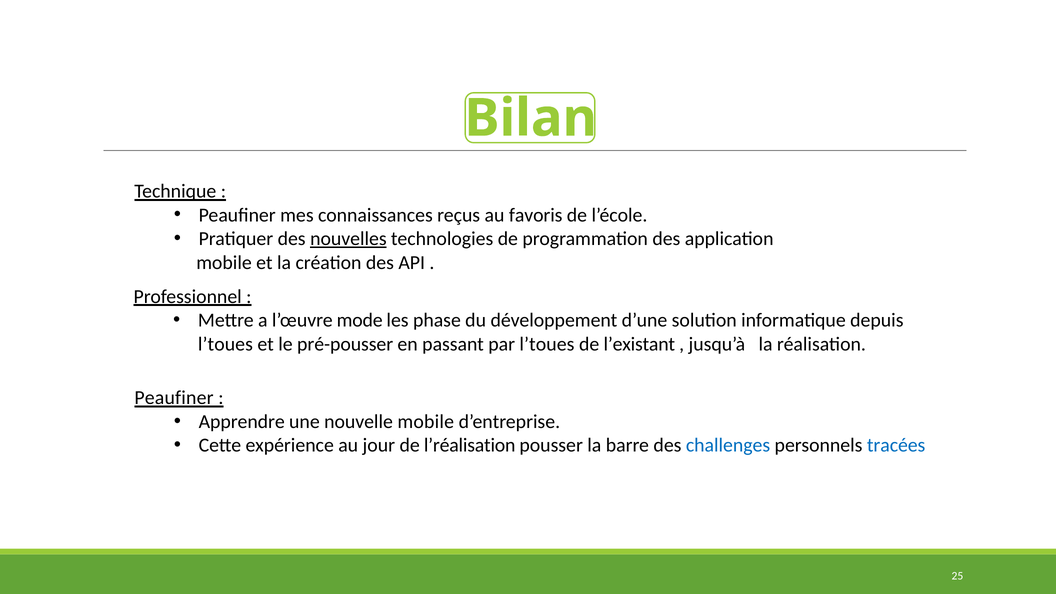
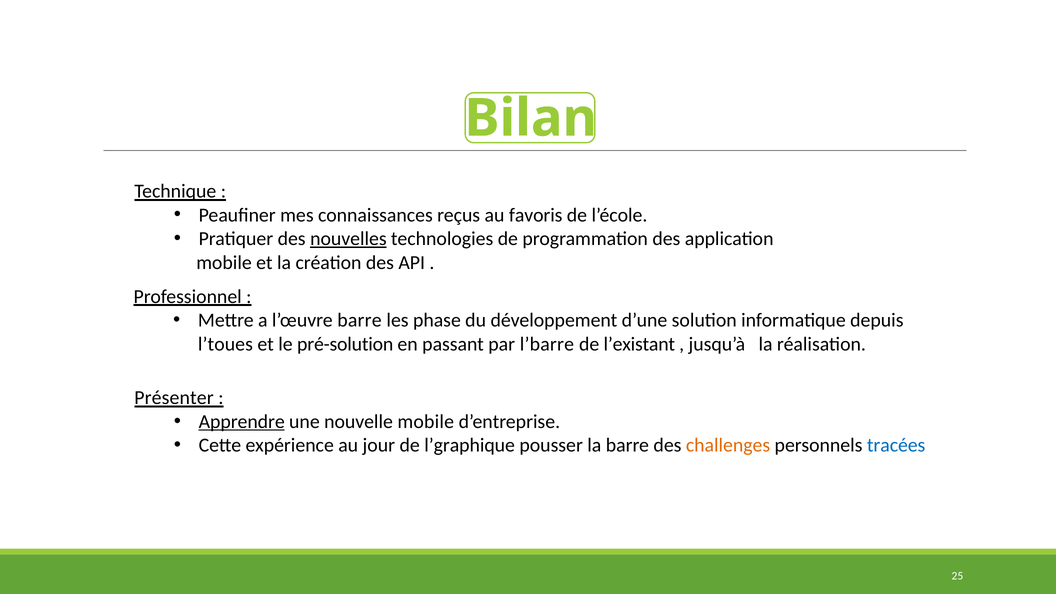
l’œuvre mode: mode -> barre (359, 320)
pré-pousser: pré-pousser -> pré-solution (345, 344)
par l’toues: l’toues -> l’barre (547, 344)
Peaufiner: Peaufiner -> Présenter (174, 398)
Apprendre underline: none -> present (242, 422)
l’réalisation: l’réalisation -> l’graphique (470, 445)
challenges colour: blue -> orange (728, 445)
